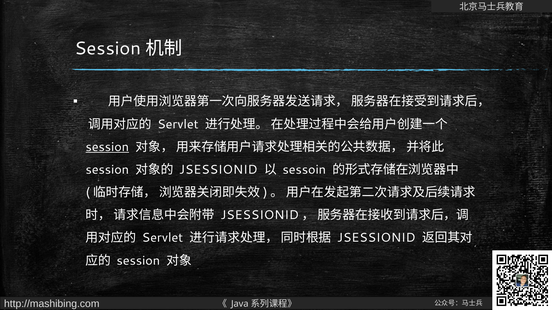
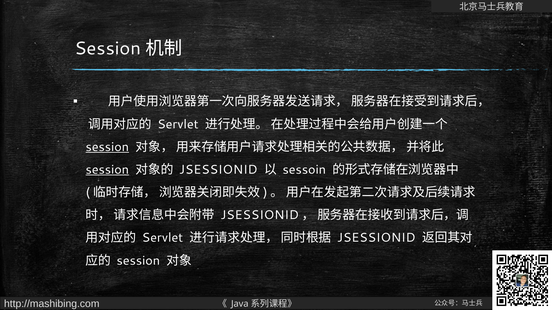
session underline: none -> present (107, 170)
